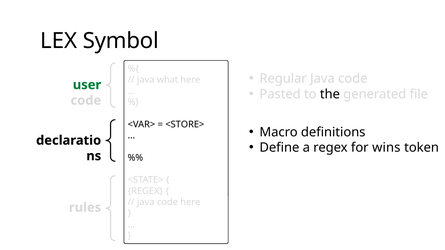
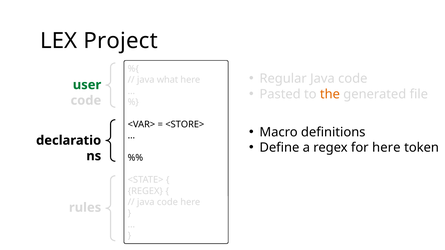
Symbol: Symbol -> Project (121, 41)
the colour: black -> orange (330, 94)
for wins: wins -> here (386, 148)
